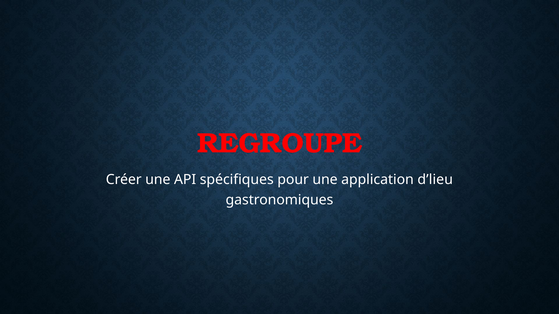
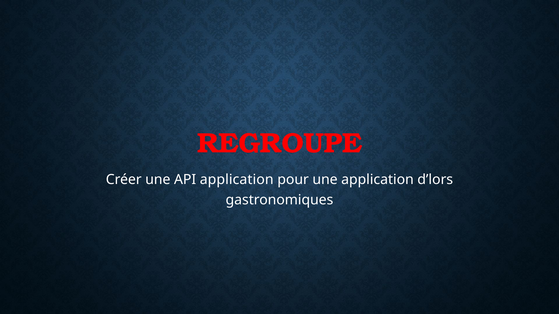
API spécifiques: spécifiques -> application (237, 180)
d’lieu: d’lieu -> d’lors (435, 180)
